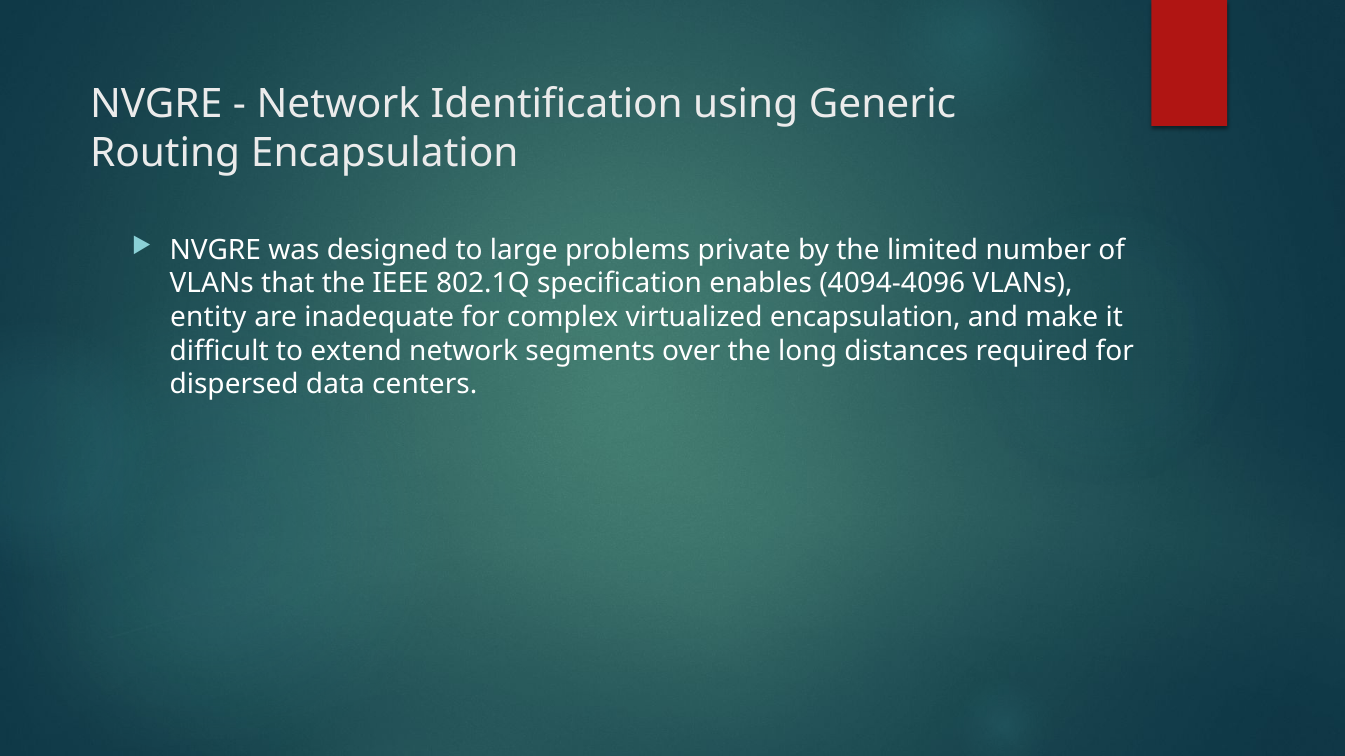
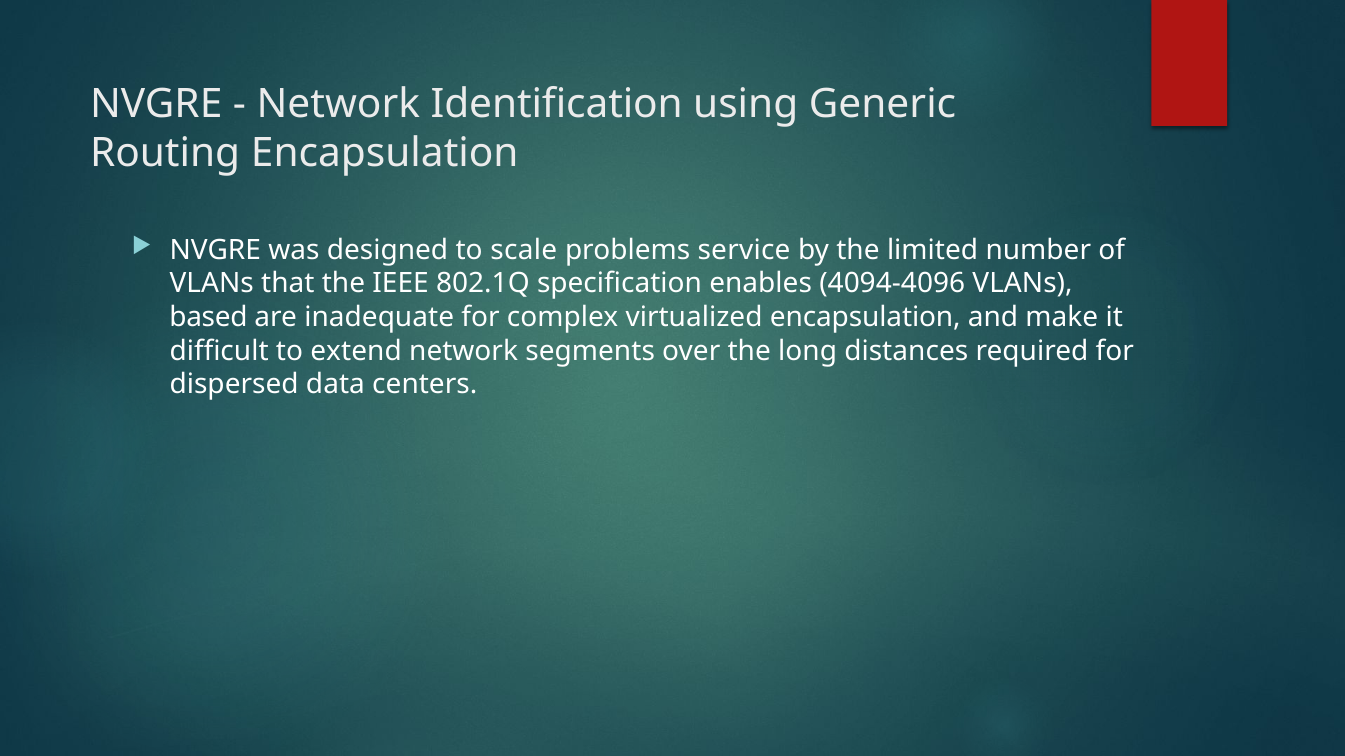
large: large -> scale (524, 250)
private: private -> service (744, 250)
entity: entity -> based (208, 318)
